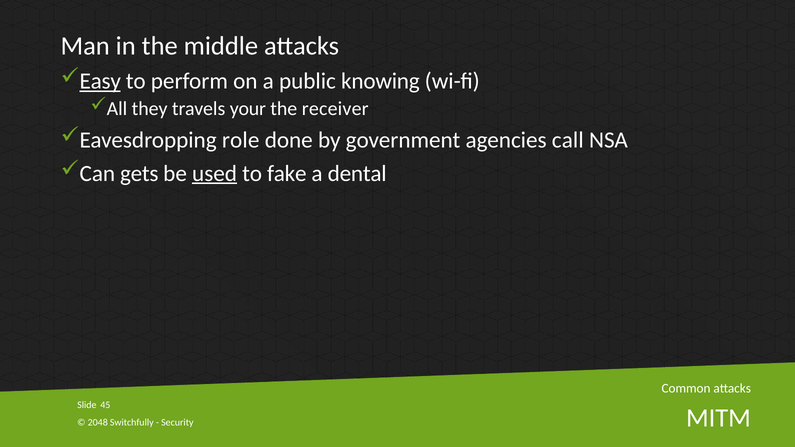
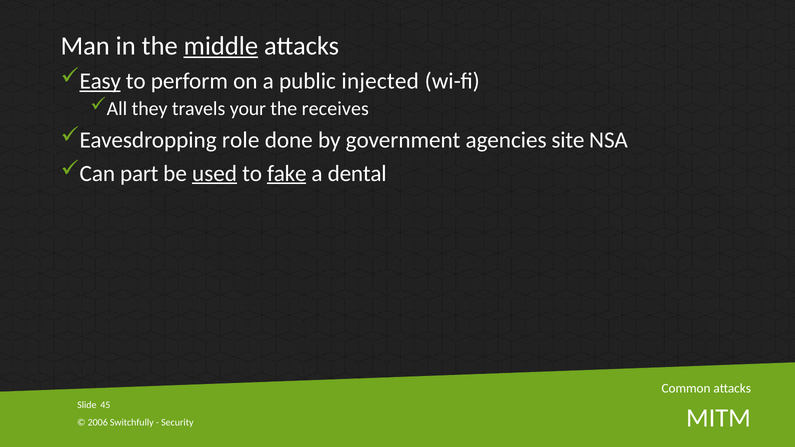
middle underline: none -> present (221, 46)
knowing: knowing -> injected (380, 81)
receiver: receiver -> receives (335, 109)
call: call -> site (568, 140)
gets: gets -> part (139, 173)
fake underline: none -> present (287, 173)
2048: 2048 -> 2006 (98, 423)
